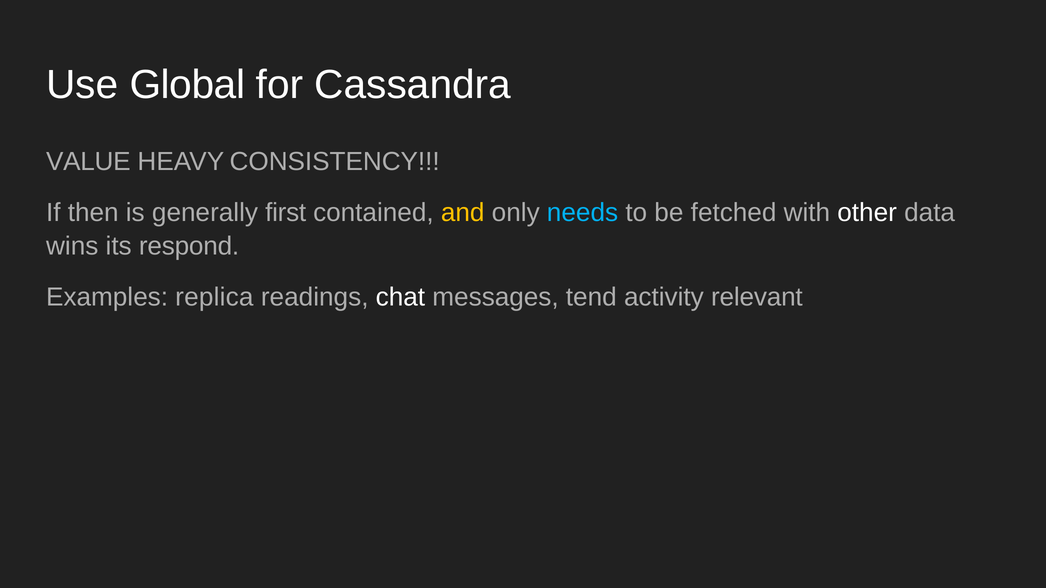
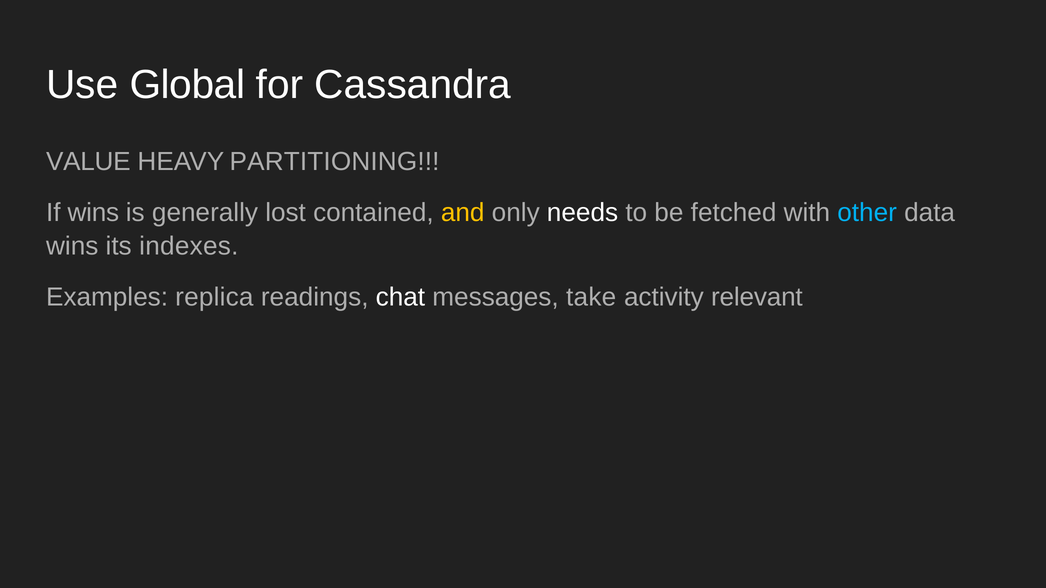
CONSISTENCY: CONSISTENCY -> PARTITIONING (335, 162)
If then: then -> wins (93, 213)
first: first -> lost (286, 213)
needs colour: light blue -> white (583, 213)
other colour: white -> light blue (867, 213)
respond: respond -> indexes (189, 246)
tend: tend -> take (591, 298)
